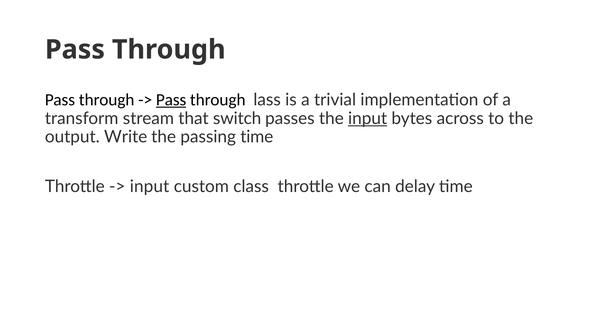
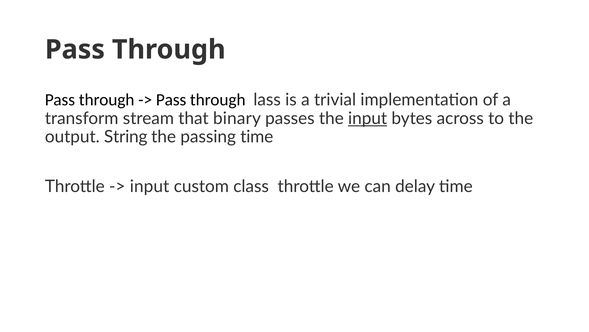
Pass underline: present -> none (171, 100)
switch: switch -> binary (237, 118)
Write: Write -> String (126, 137)
